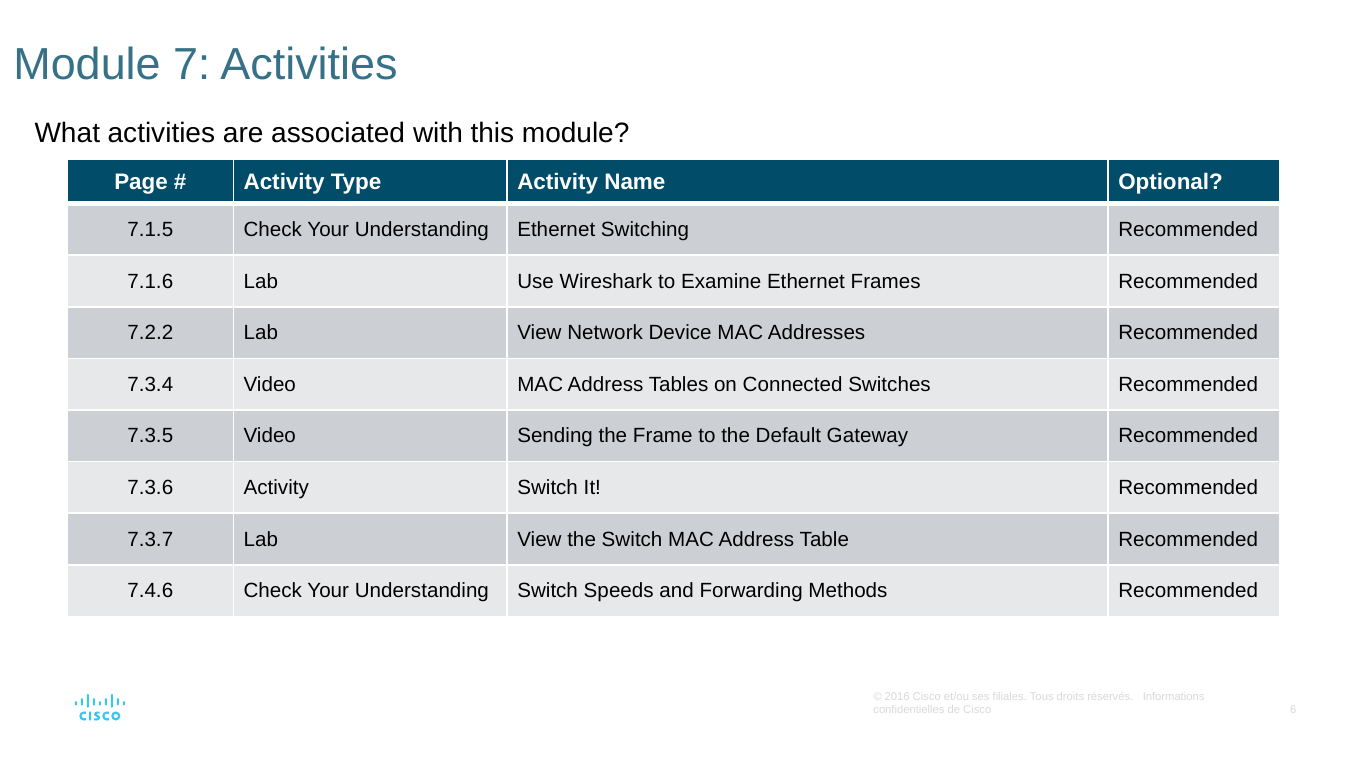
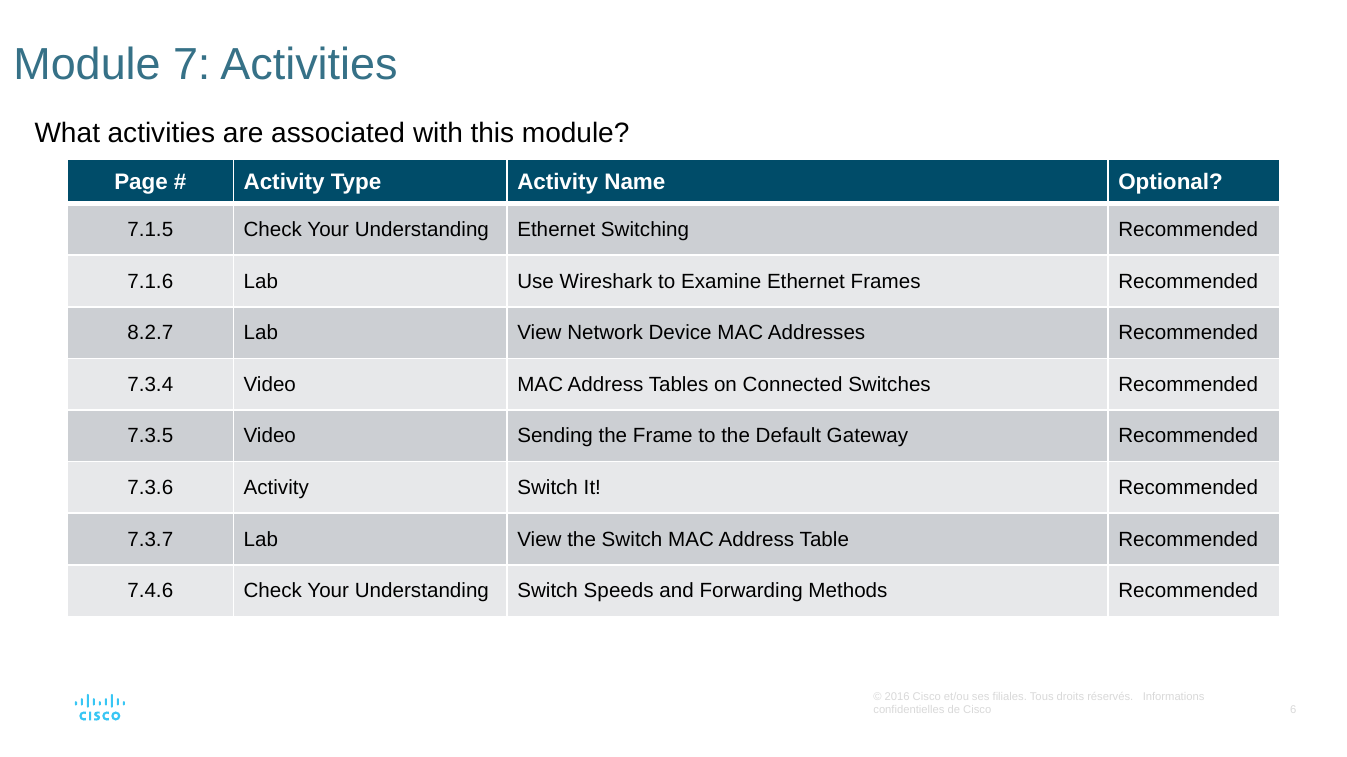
7.2.2: 7.2.2 -> 8.2.7 (150, 333)
